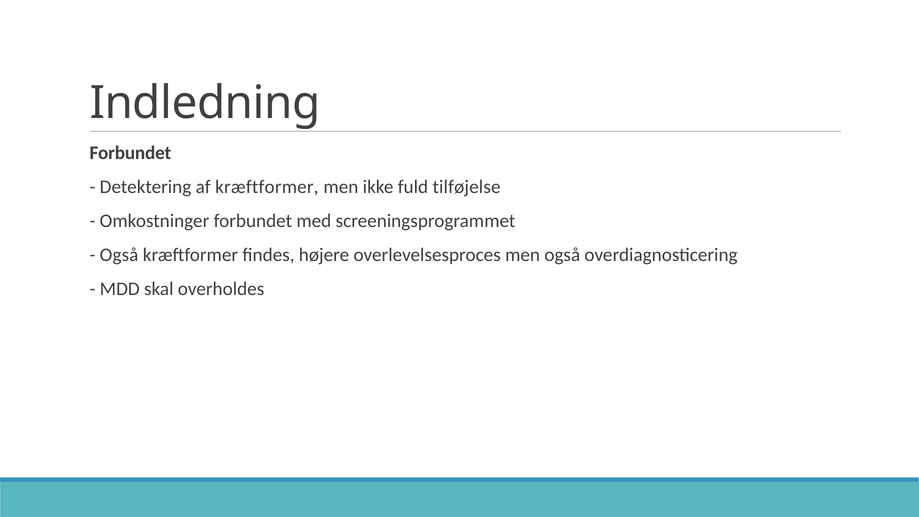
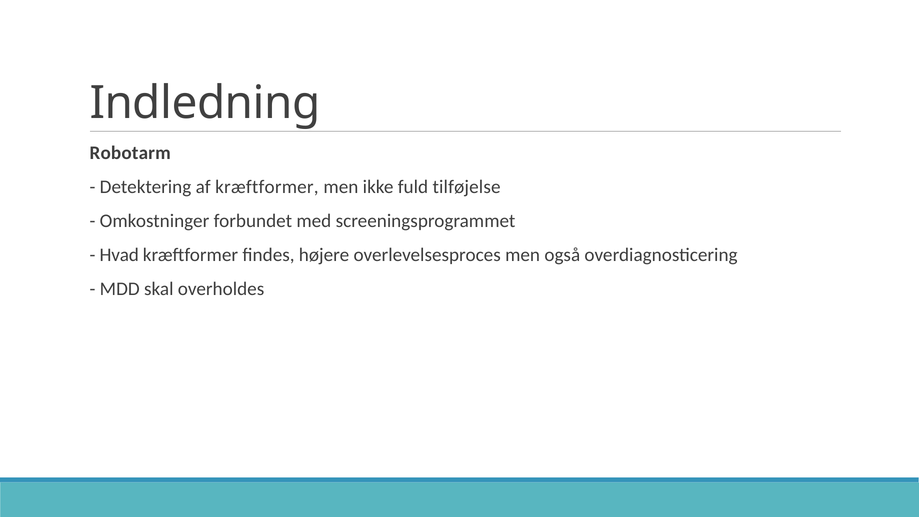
Forbundet: Forbundet -> Robotarm (130, 153)
Også: Også -> Hvad (119, 255)
